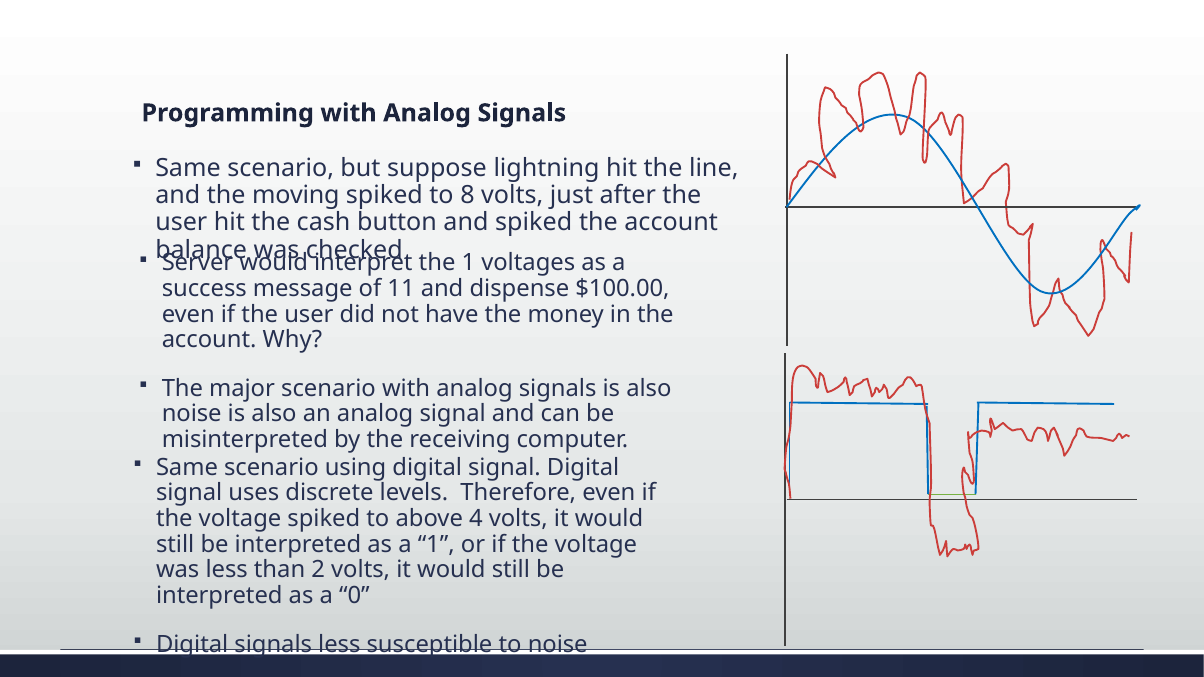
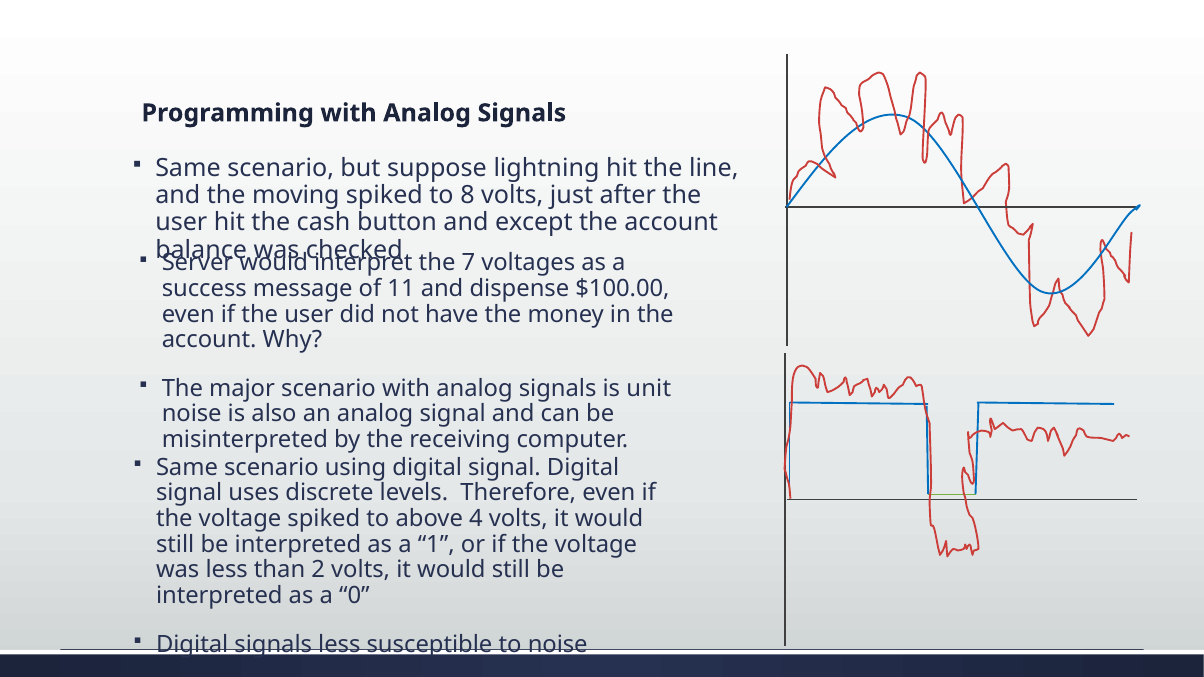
and spiked: spiked -> except (534, 223)
the 1: 1 -> 7 (468, 263)
signals is also: also -> unit (649, 388)
